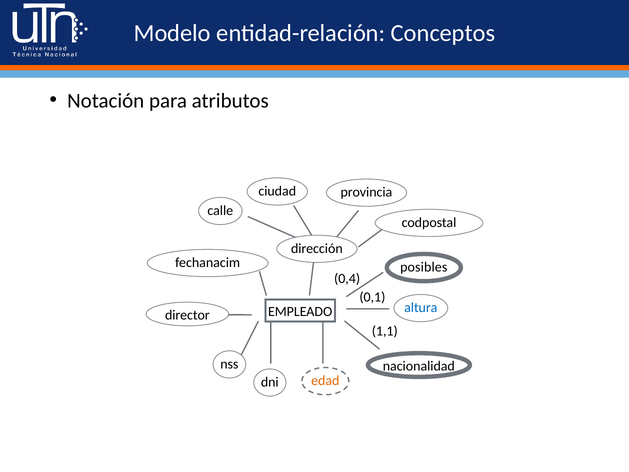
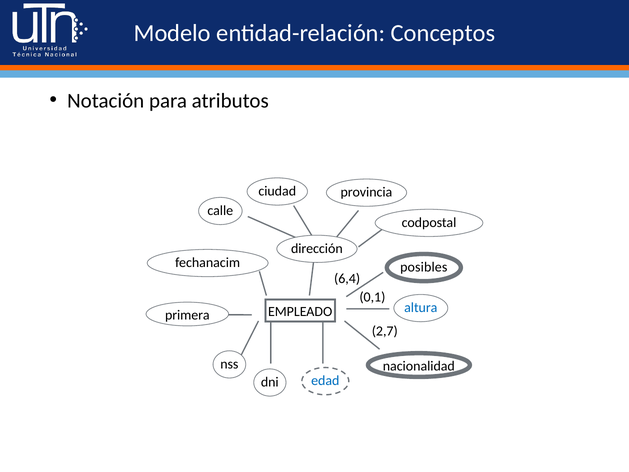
0,4: 0,4 -> 6,4 (347, 279)
director: director -> primera (187, 315)
1,1: 1,1 -> 2,7 (385, 331)
edad colour: orange -> blue (325, 381)
